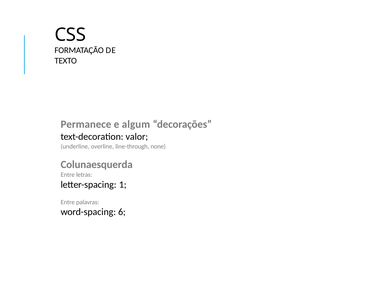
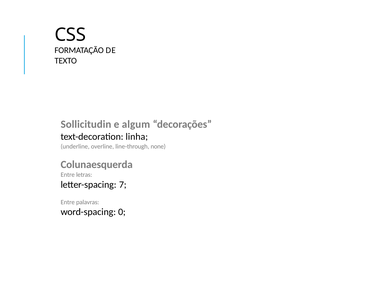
Permanece: Permanece -> Sollicitudin (86, 124)
valor: valor -> linha (137, 136)
1: 1 -> 7 (123, 184)
6: 6 -> 0 (122, 212)
